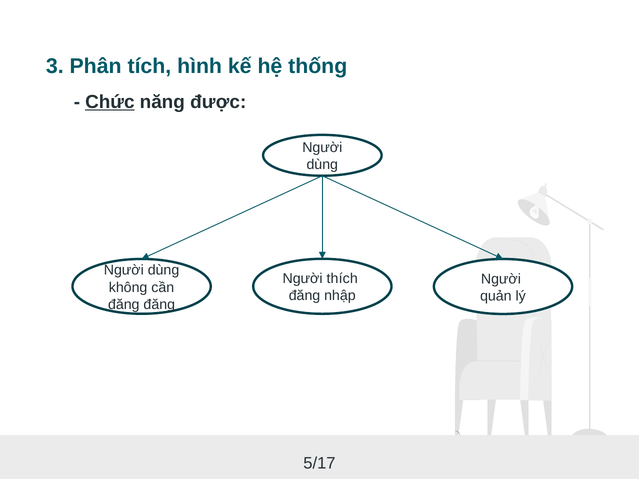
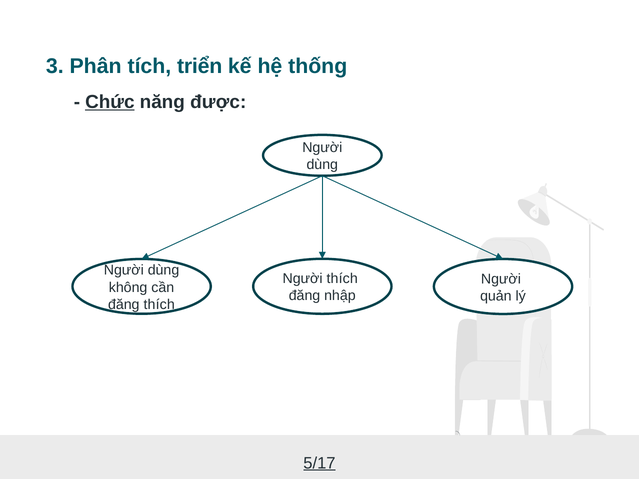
hình: hình -> triển (200, 66)
đăng đăng: đăng -> thích (159, 305)
5/17 underline: none -> present (319, 463)
